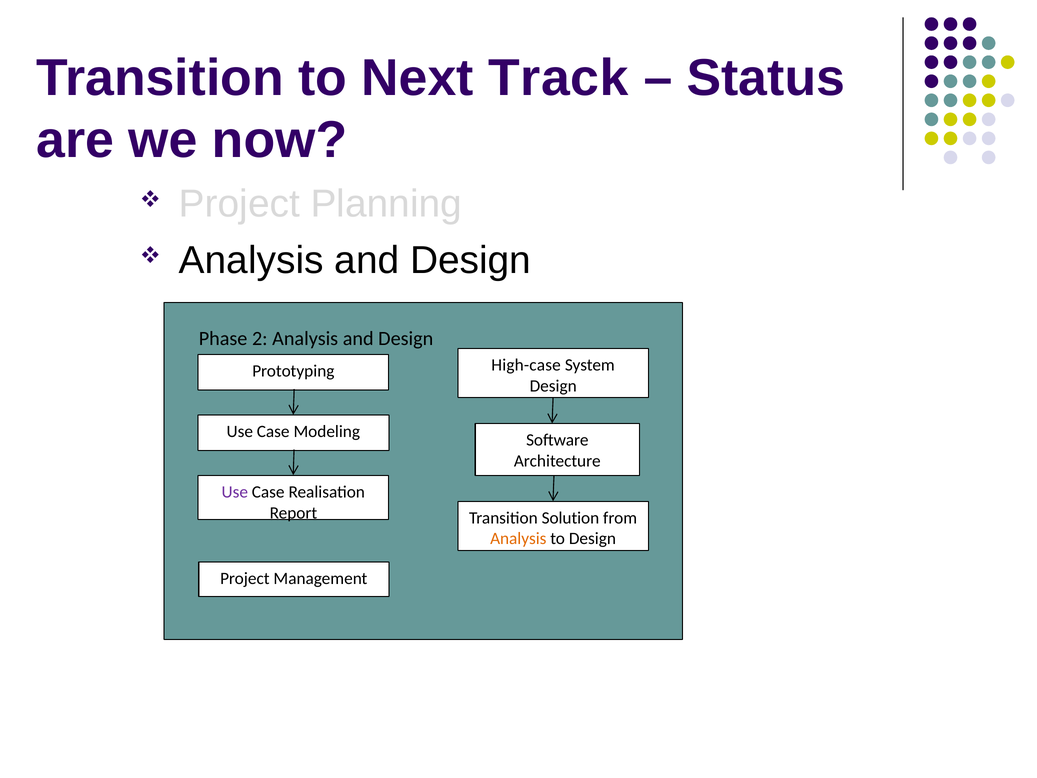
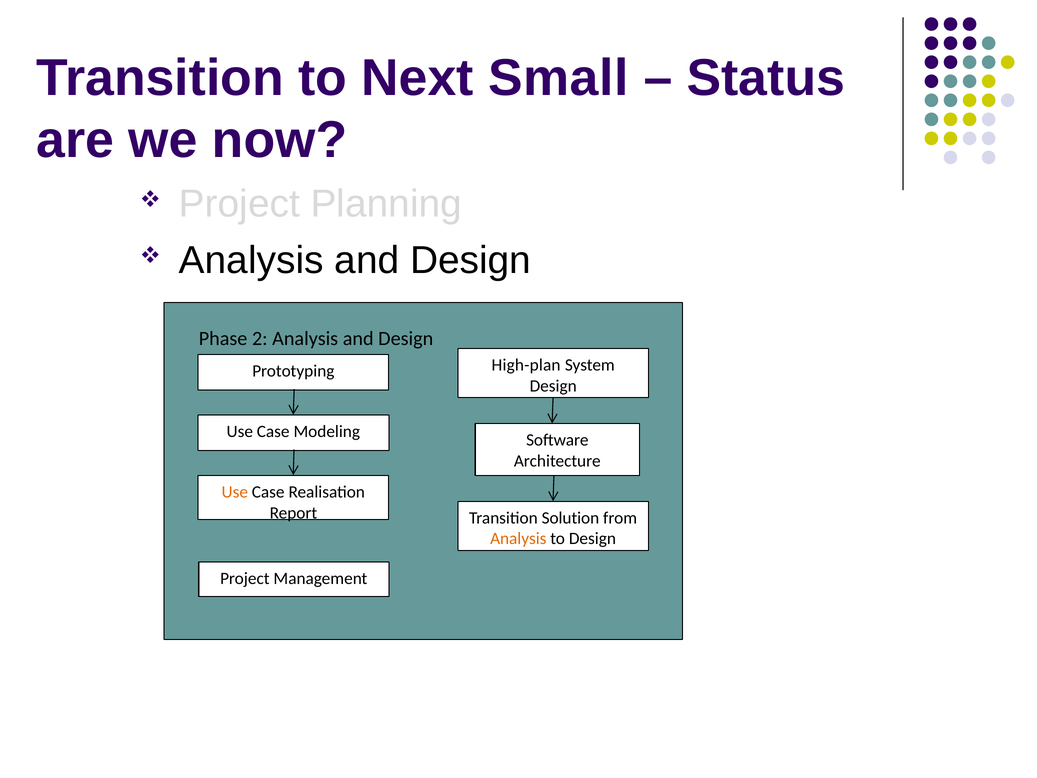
Track: Track -> Small (558, 78)
High-case: High-case -> High-plan (526, 365)
Use colour: purple -> orange (235, 492)
